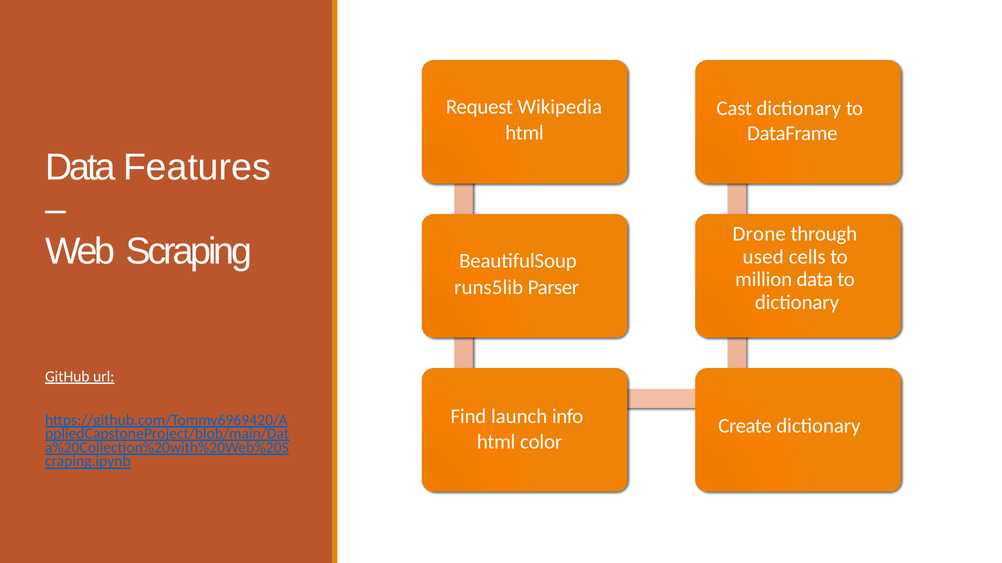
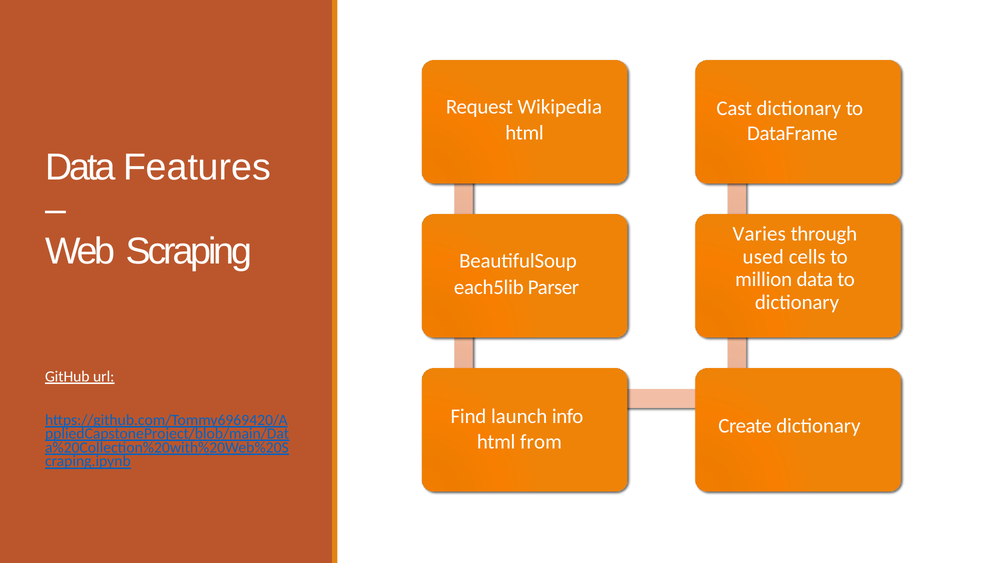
Drone: Drone -> Varies (759, 234)
runs5lib: runs5lib -> each5lib (489, 287)
color: color -> from (541, 442)
